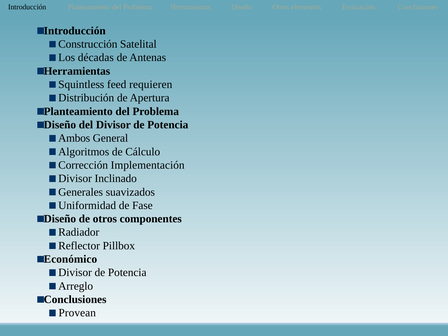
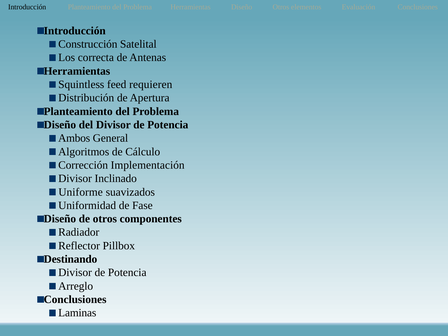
décadas: décadas -> correcta (96, 58)
Generales: Generales -> Uniforme (81, 192)
Económico: Económico -> Destinando (70, 259)
Provean: Provean -> Laminas (77, 313)
